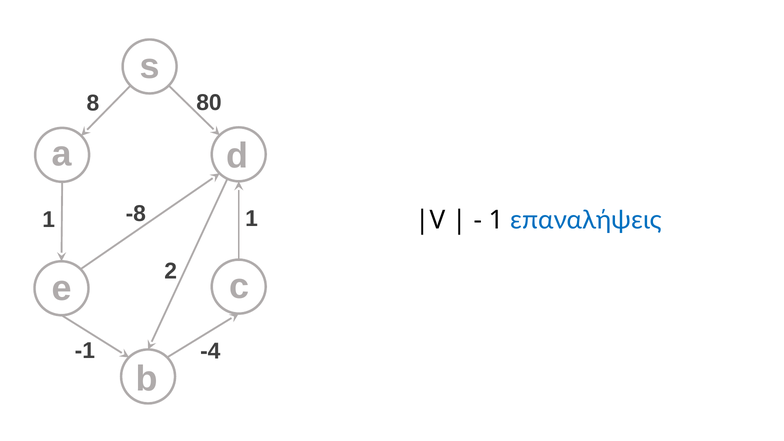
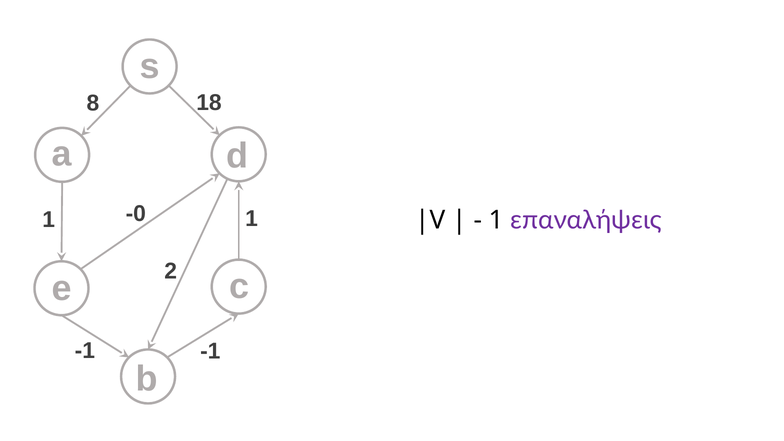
80: 80 -> 18 (209, 103)
-8: -8 -> -0 (136, 214)
επαναλήψεις colour: blue -> purple (586, 220)
-1 -4: -4 -> -1 (210, 351)
